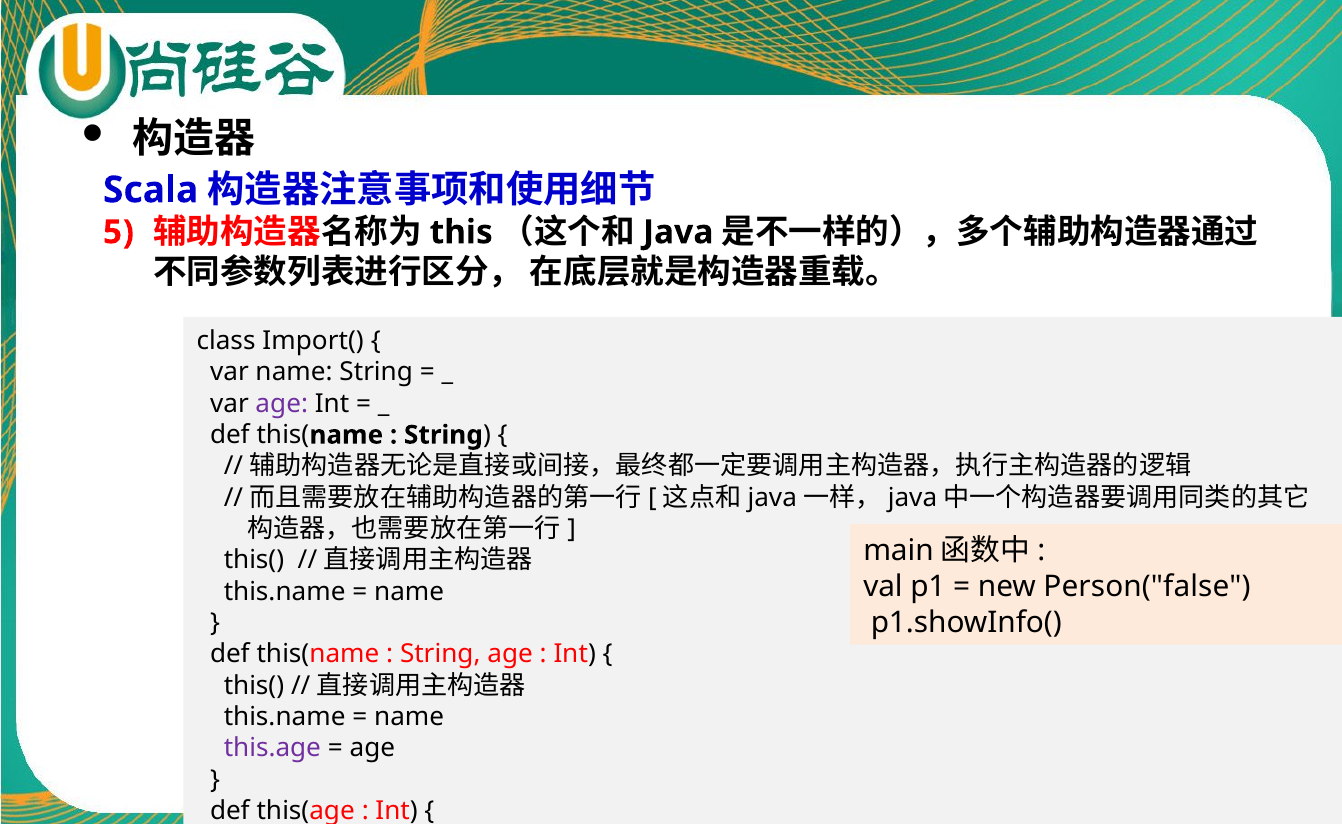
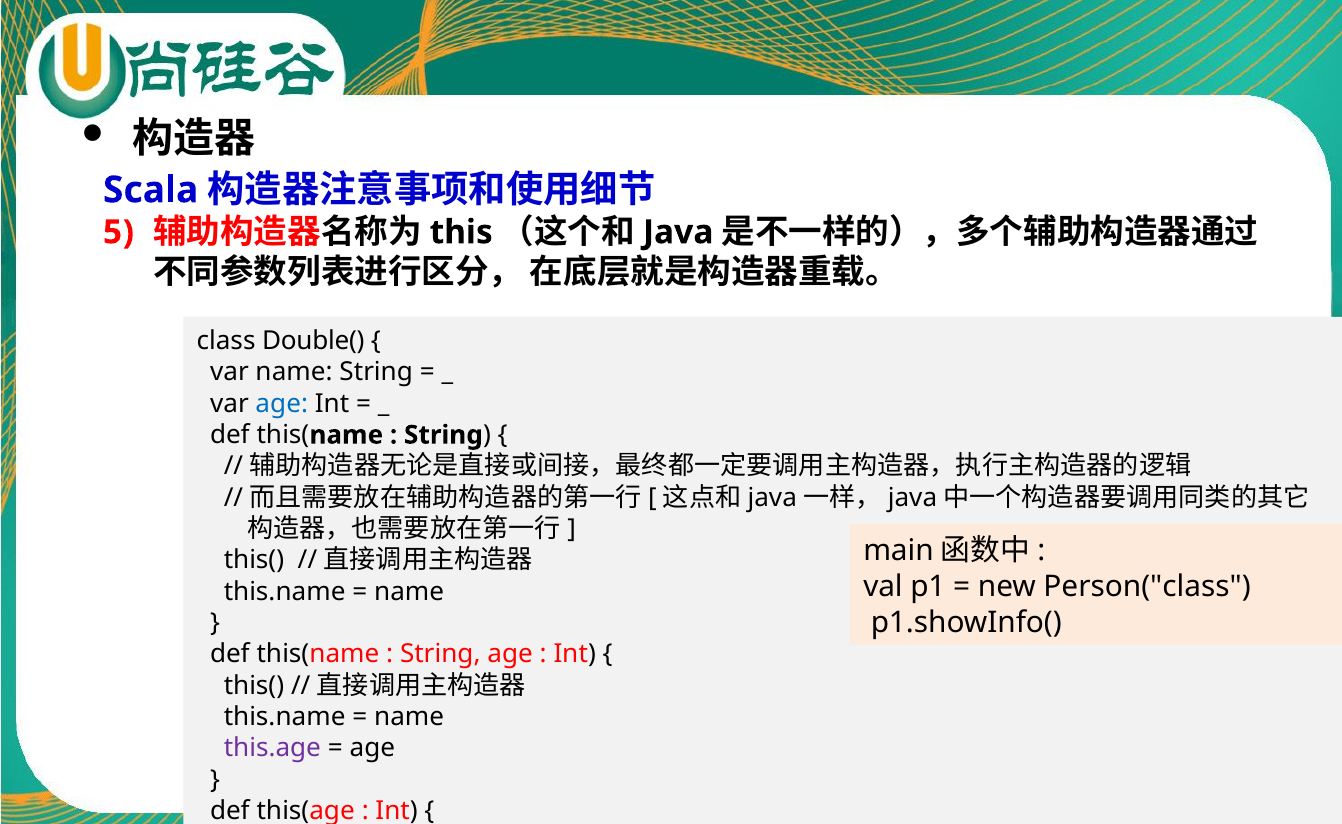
Import(: Import( -> Double( (313, 341)
age colour: purple -> blue (282, 404)
Person("false: Person("false -> Person("class (1147, 587)
